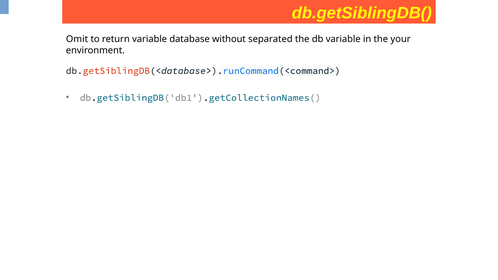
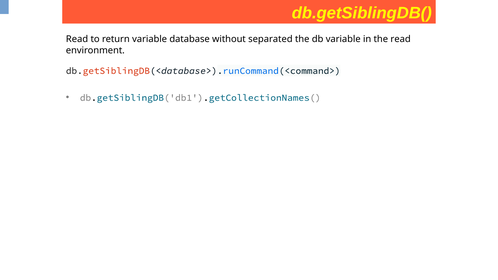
Omit: Omit -> Read (77, 39)
the your: your -> read (401, 39)
